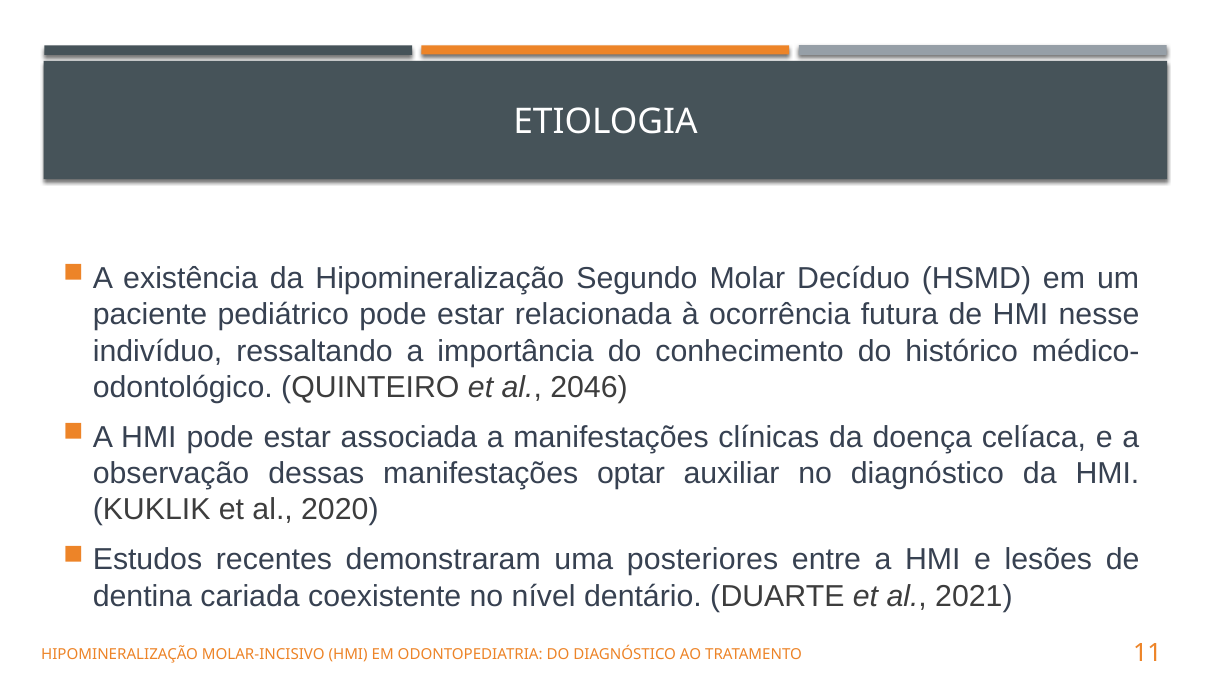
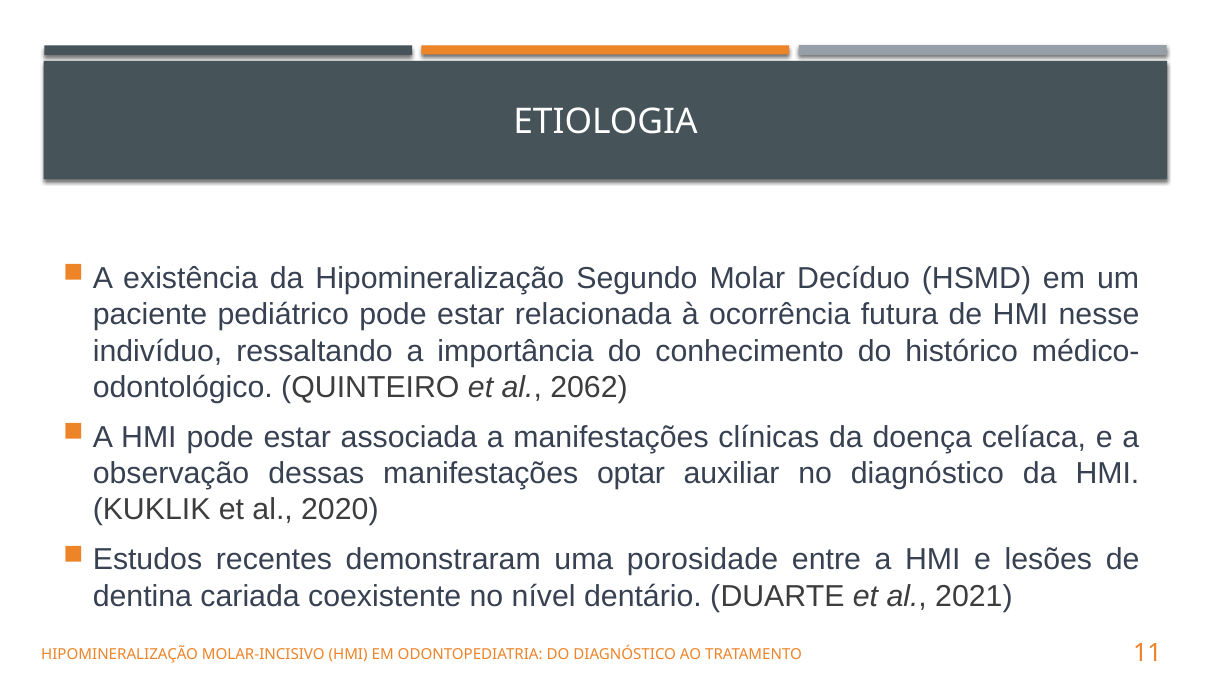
2046: 2046 -> 2062 (589, 387)
posteriores: posteriores -> porosidade (703, 560)
